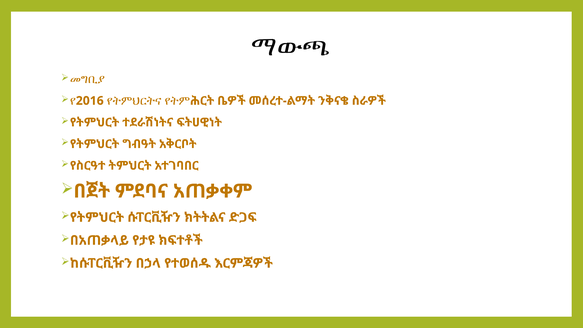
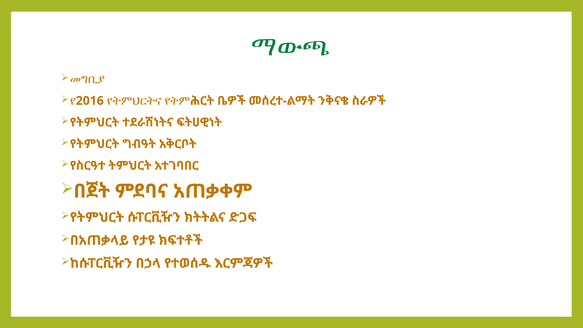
ማውጫ colour: black -> green (291, 47)
